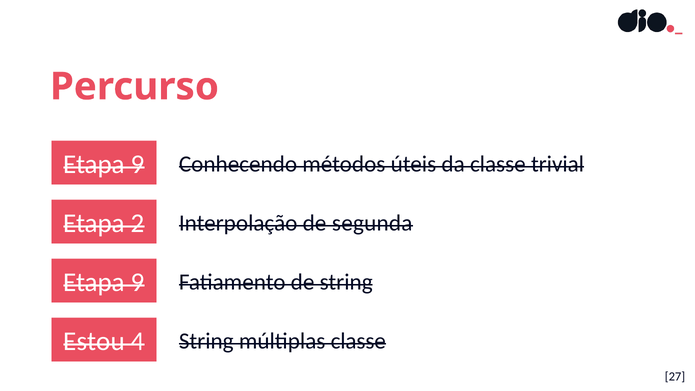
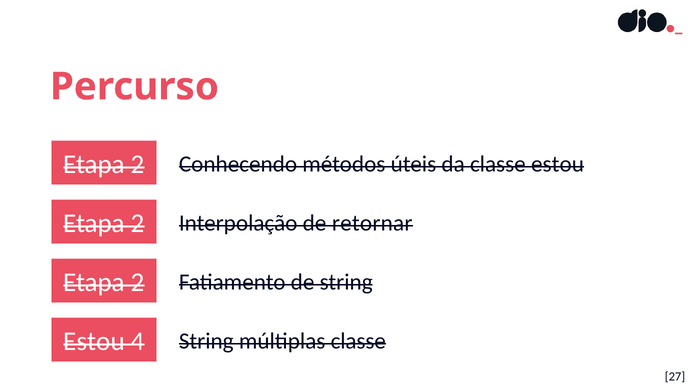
9: 9 -> 2 (138, 165)
classe trivial: trivial -> estou (557, 164)
segunda: segunda -> retornar (372, 223)
9: 9 -> 2 (138, 282)
